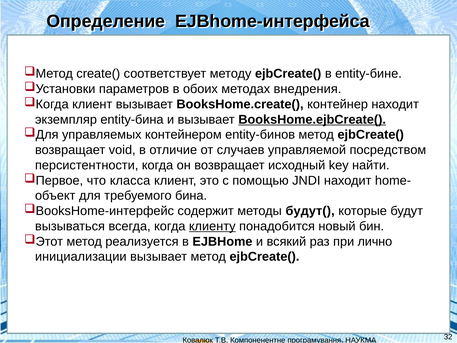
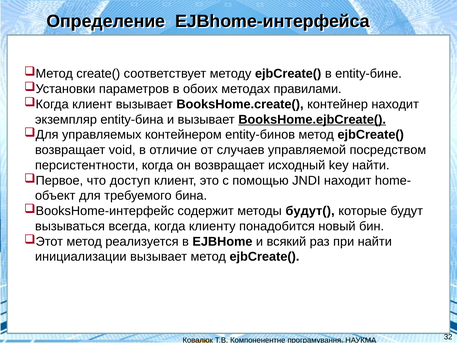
внедрения: внедрения -> правилами (308, 89)
класса: класса -> доступ (130, 180)
клиенту underline: present -> none (212, 226)
при лично: лично -> найти (375, 241)
